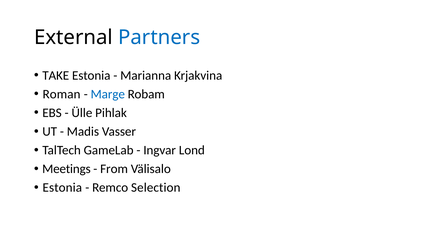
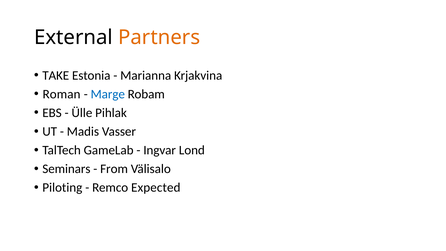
Partners colour: blue -> orange (159, 37)
Meetings: Meetings -> Seminars (66, 169)
Estonia: Estonia -> Piloting (62, 188)
Selection: Selection -> Expected (156, 188)
